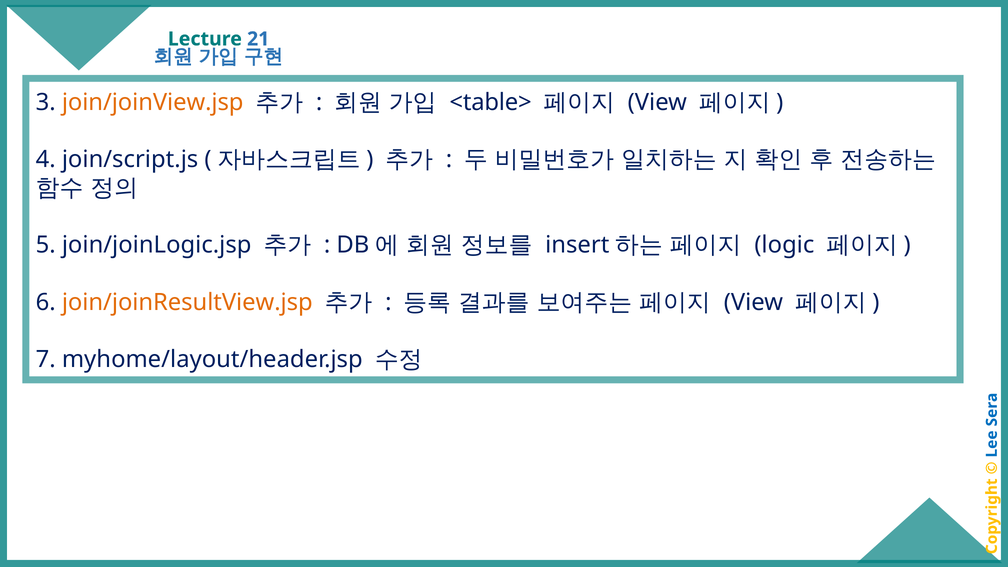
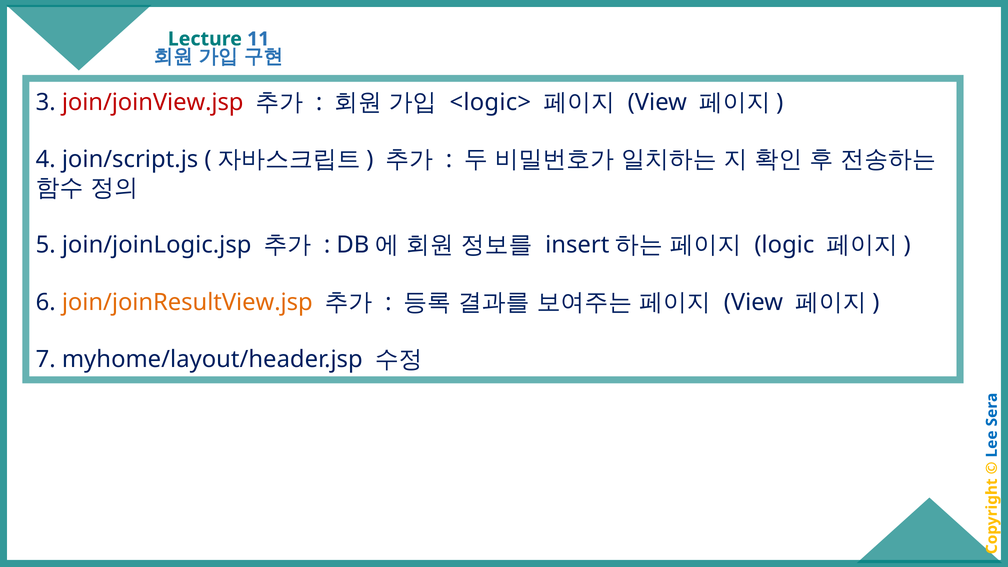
21: 21 -> 11 (258, 39)
join/joinView.jsp colour: orange -> red (153, 102)
<table>: <table> -> <logic> (490, 102)
